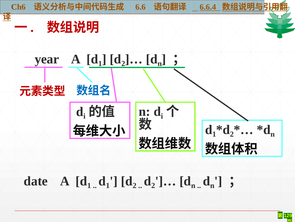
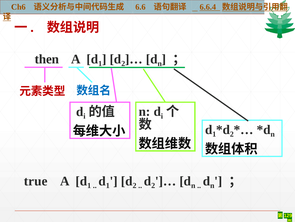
year: year -> then (47, 59)
date: date -> true (36, 180)
